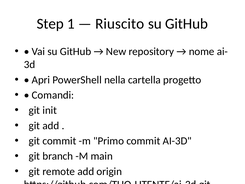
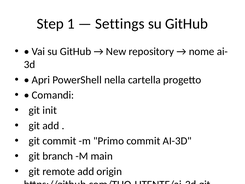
Riuscito: Riuscito -> Settings (120, 24)
